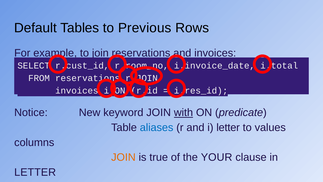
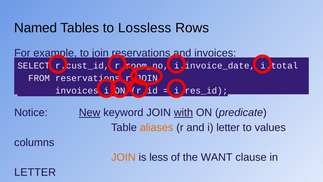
Default: Default -> Named (36, 28)
Previous: Previous -> Lossless (145, 28)
New underline: none -> present (90, 112)
aliases colour: blue -> orange (157, 127)
true: true -> less (159, 157)
YOUR: YOUR -> WANT (217, 157)
